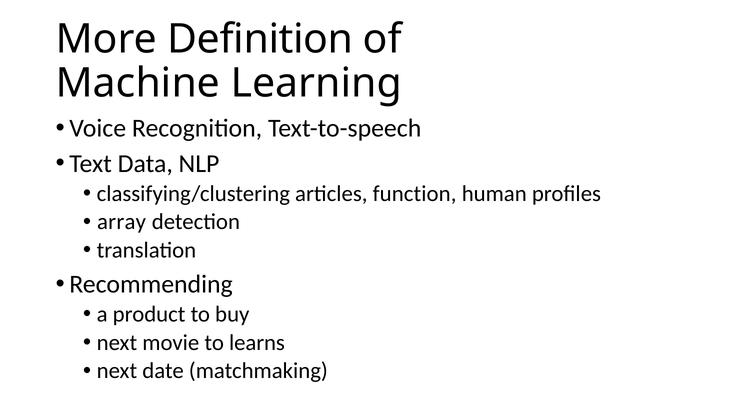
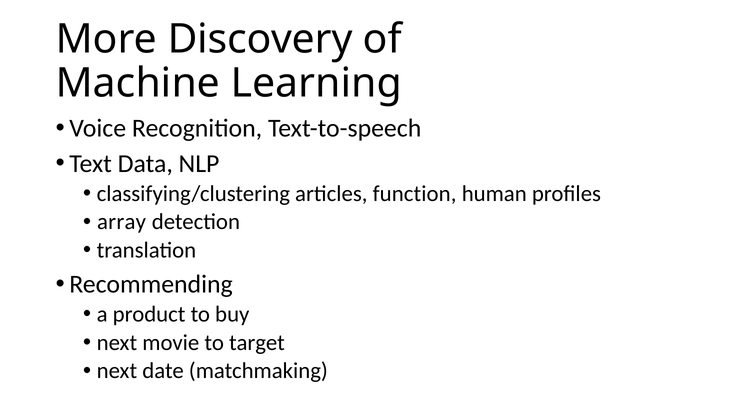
Definition: Definition -> Discovery (260, 39)
learns: learns -> target (257, 343)
